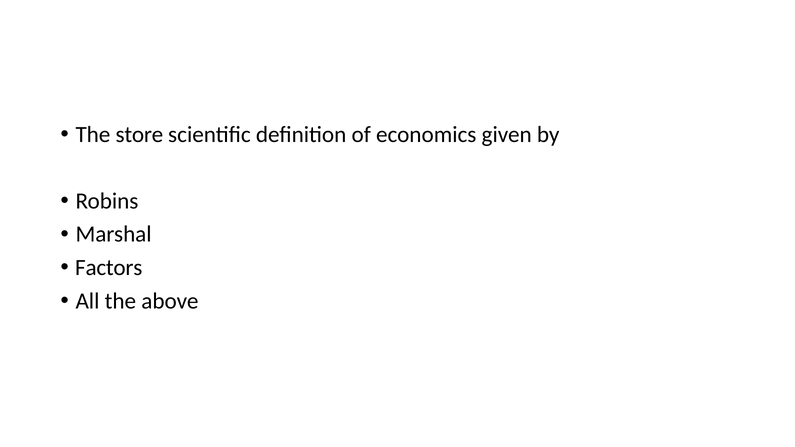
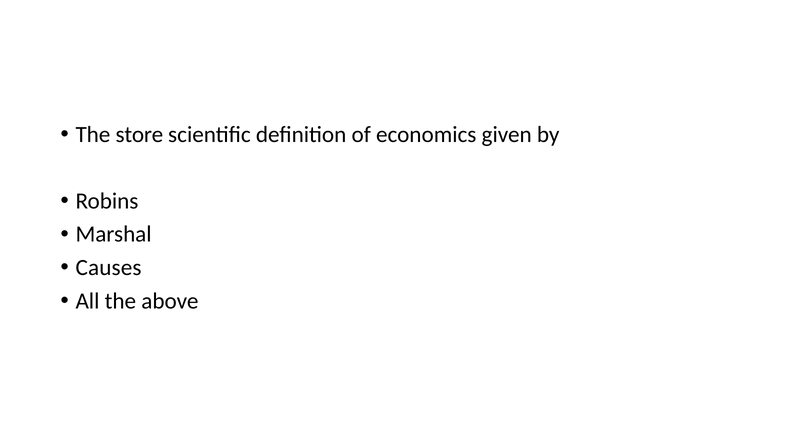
Factors: Factors -> Causes (109, 268)
